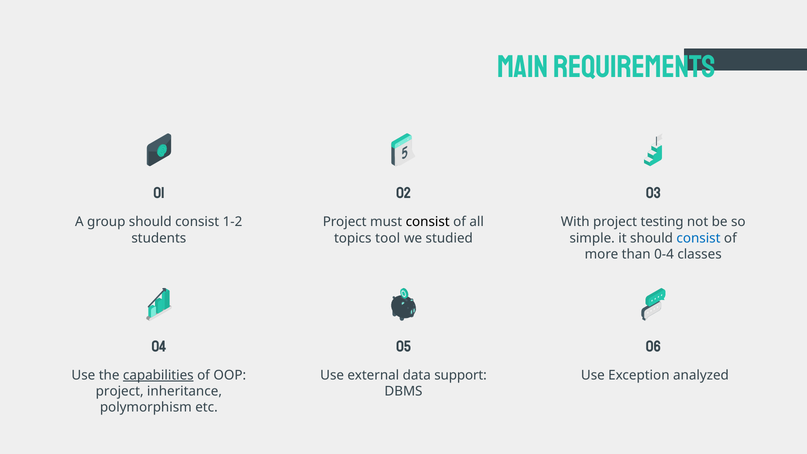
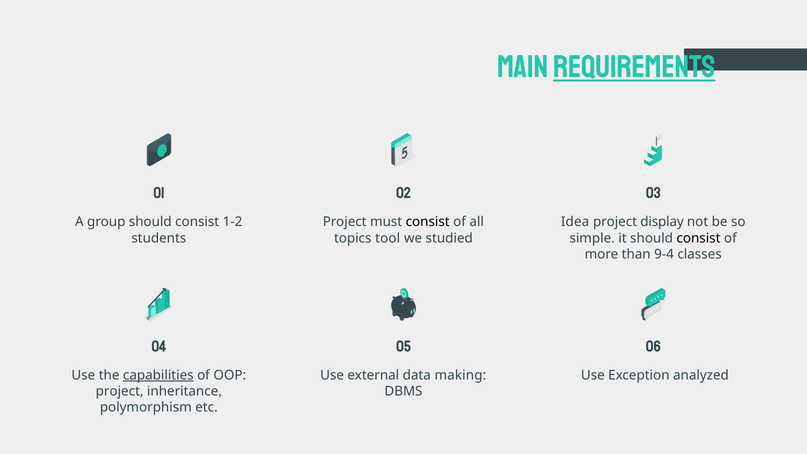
REQUIREMENTS underline: none -> present (634, 67)
With: With -> Idea (575, 222)
testing: testing -> display (662, 222)
consist colour: blue -> black (698, 238)
0-4: 0-4 -> 9-4 (664, 254)
support: support -> making (460, 375)
